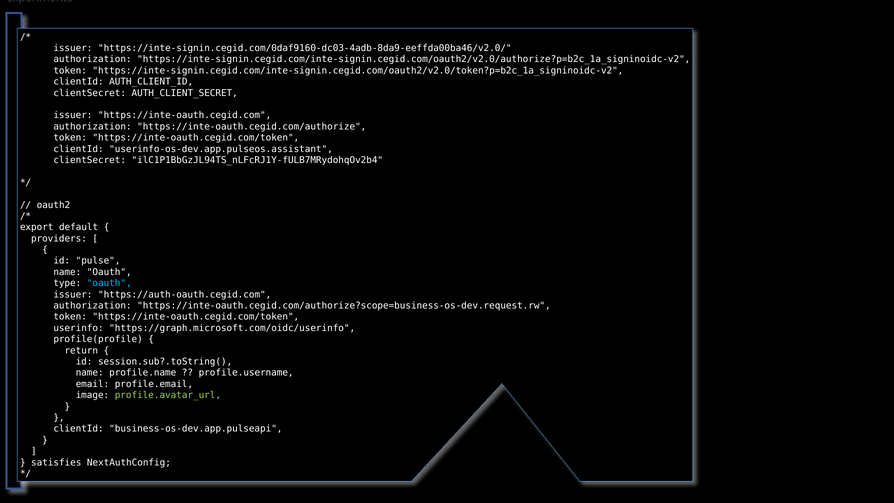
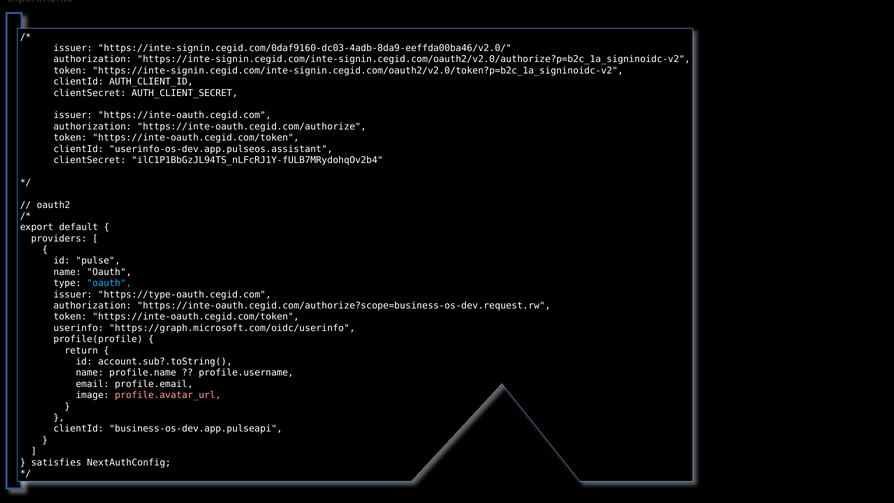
https://auth-oauth.cegid.com: https://auth-oauth.cegid.com -> https://type-oauth.cegid.com (185, 294)
session.sub?.toString(: session.sub?.toString( -> account.sub?.toString( (165, 362)
profile.avatar_url colour: light green -> pink (168, 395)
